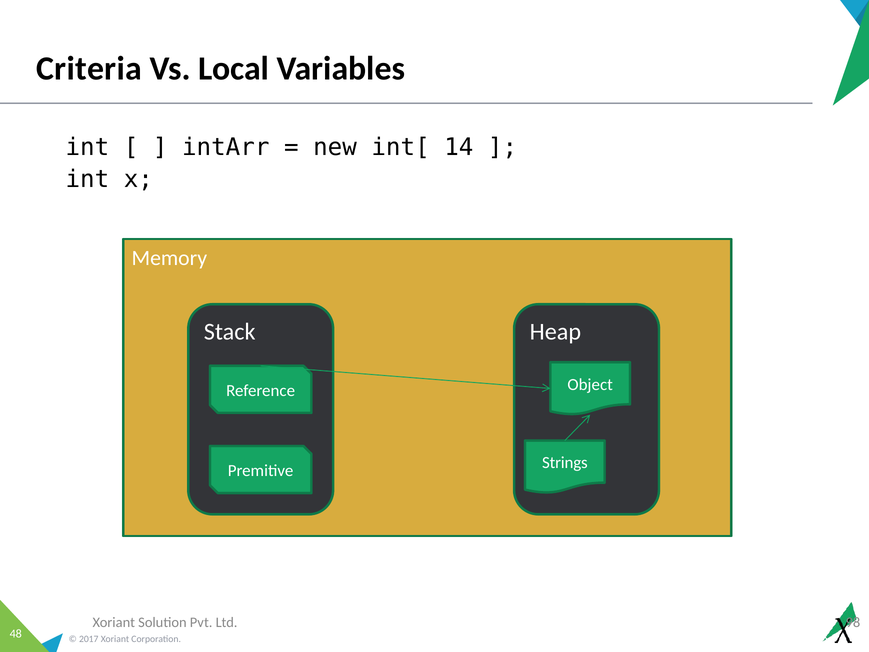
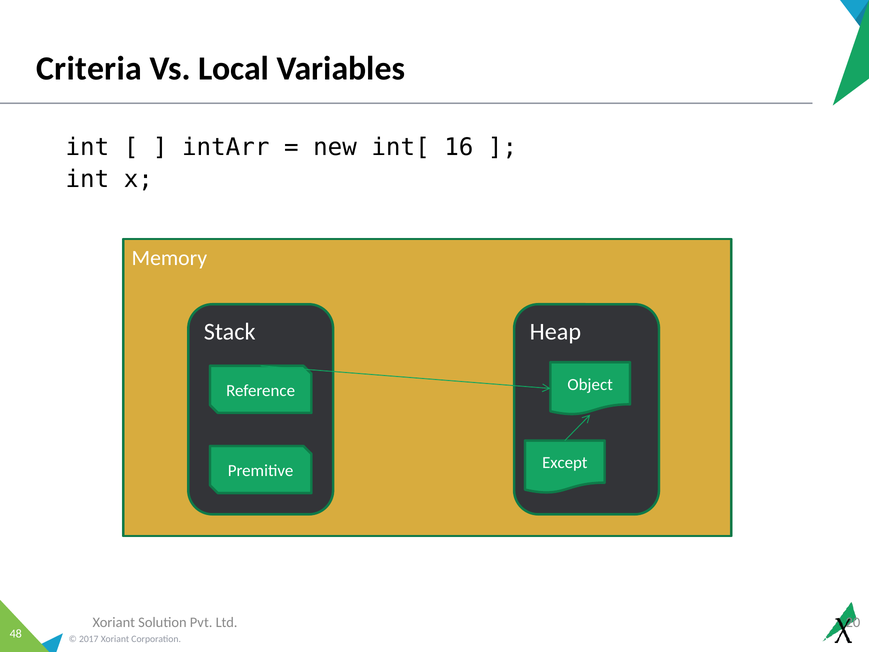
14: 14 -> 16 (459, 147)
Strings: Strings -> Except (565, 463)
98: 98 -> 20 (853, 622)
